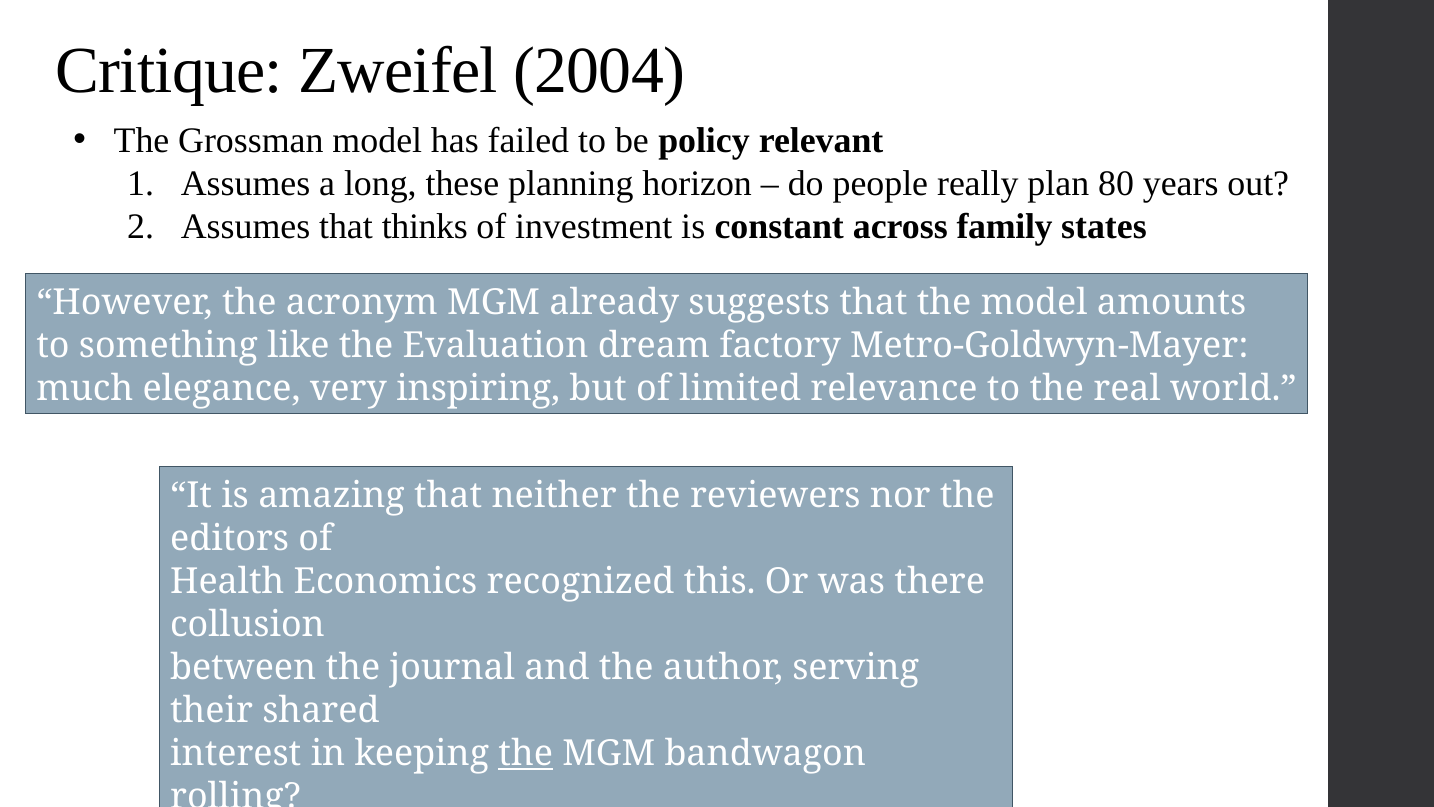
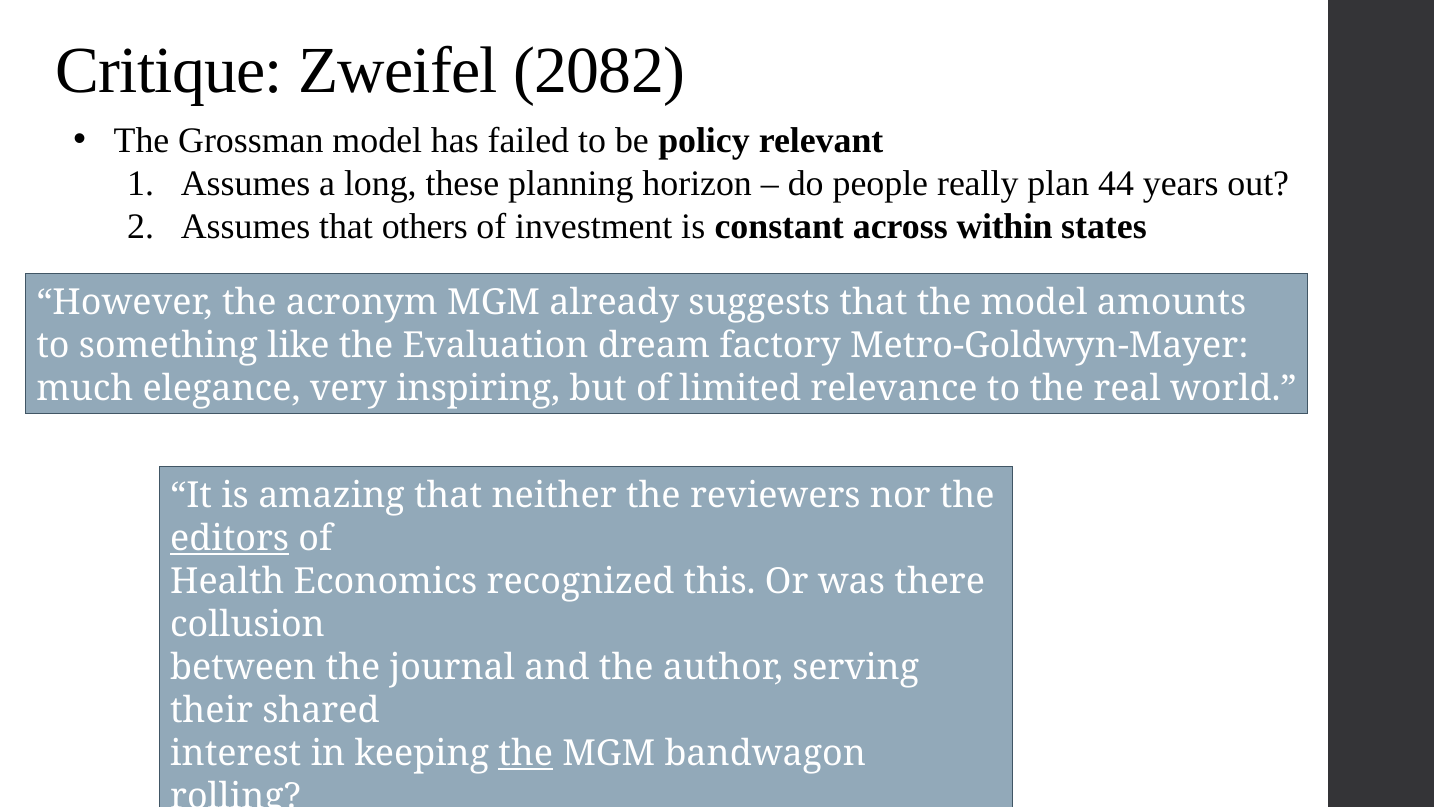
2004: 2004 -> 2082 (599, 70)
80: 80 -> 44 (1116, 184)
thinks: thinks -> others (425, 227)
family: family -> within (1005, 227)
editors underline: none -> present (230, 538)
